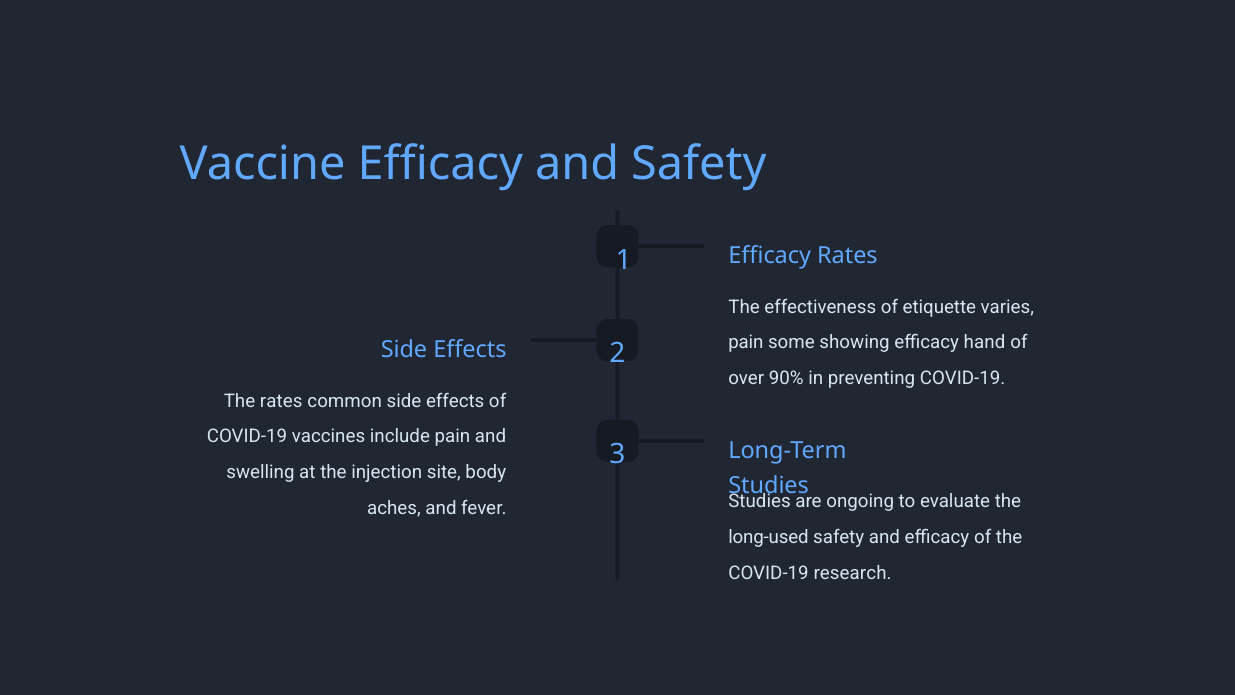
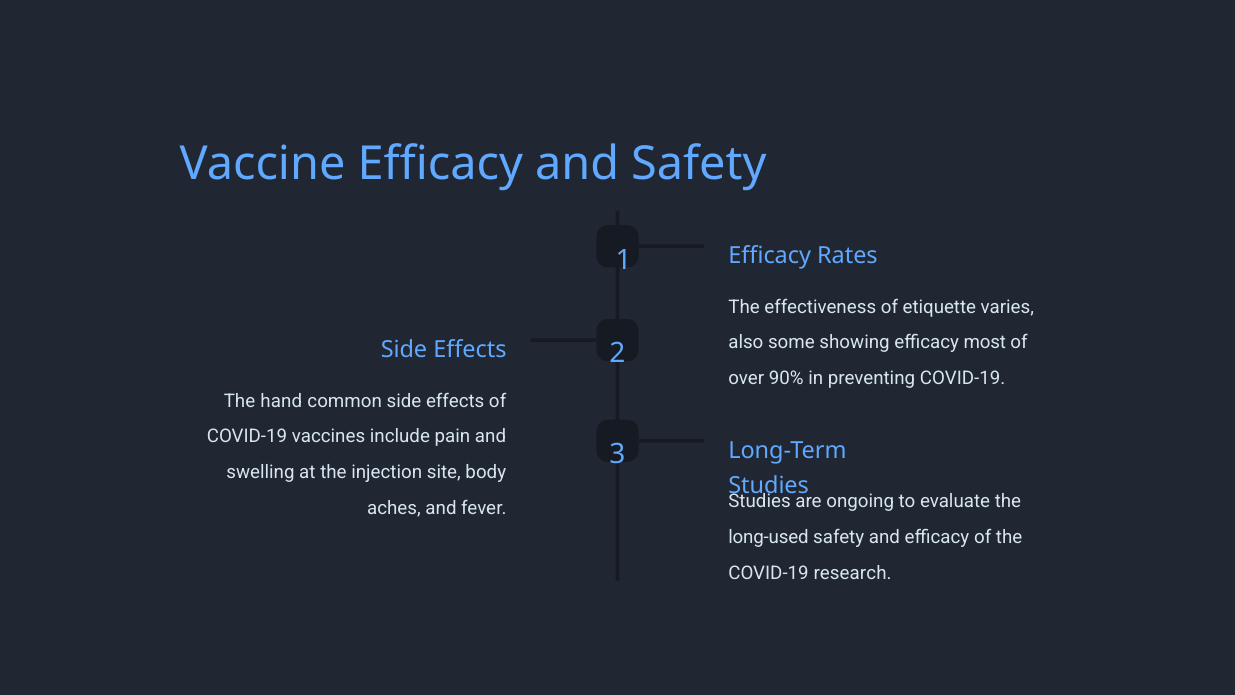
pain: pain -> also (746, 343)
hand: hand -> most (985, 343)
The rates: rates -> hand (281, 401)
